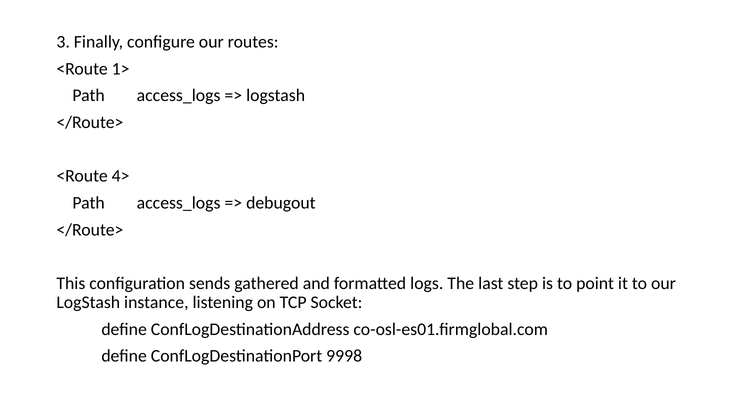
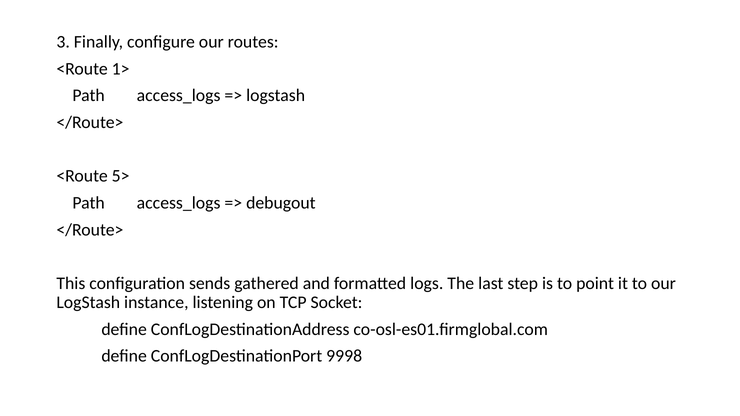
4>: 4> -> 5> (121, 176)
